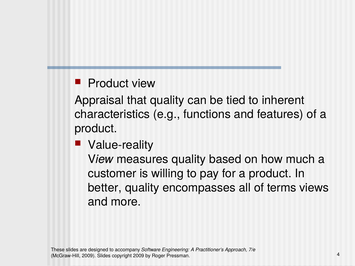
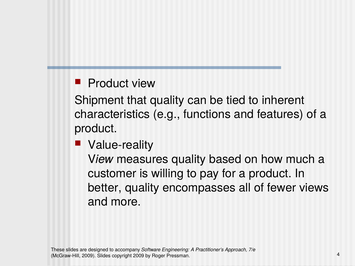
Appraisal: Appraisal -> Shipment (99, 100)
terms: terms -> fewer (282, 188)
